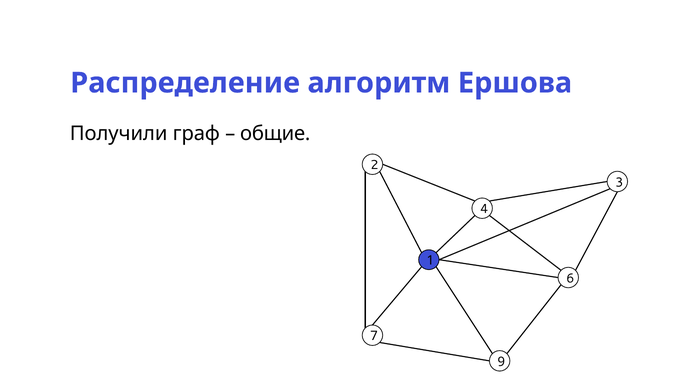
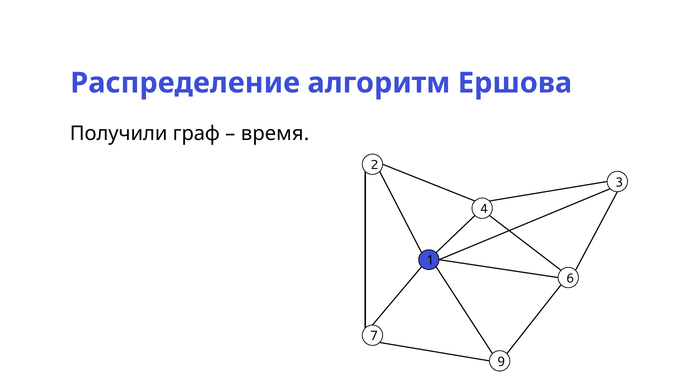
общие: общие -> время (275, 134)
